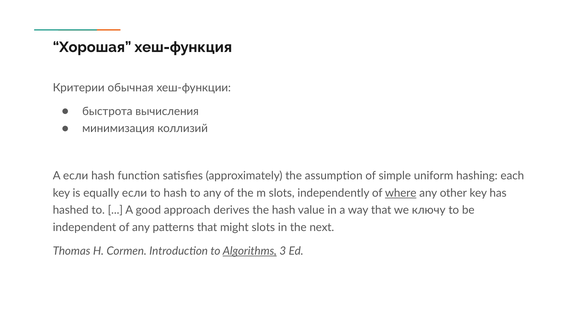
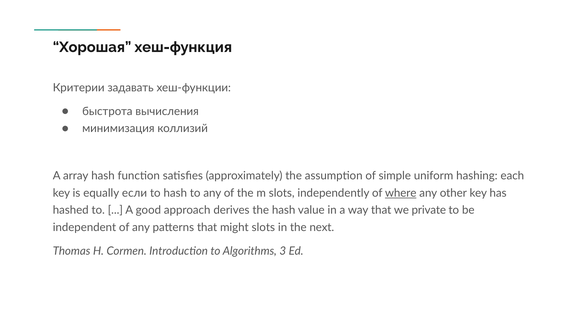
обычная: обычная -> задавать (131, 88)
A если: если -> array (76, 176)
ключу: ключу -> private (429, 210)
Algorithms underline: present -> none (250, 251)
